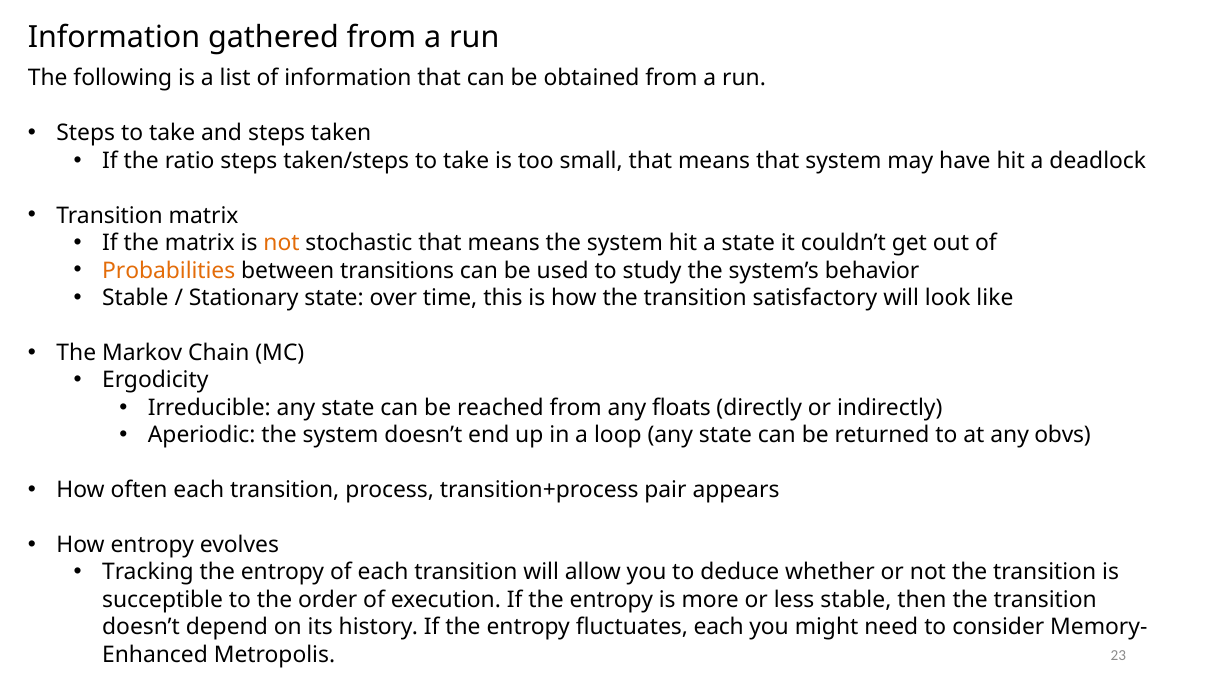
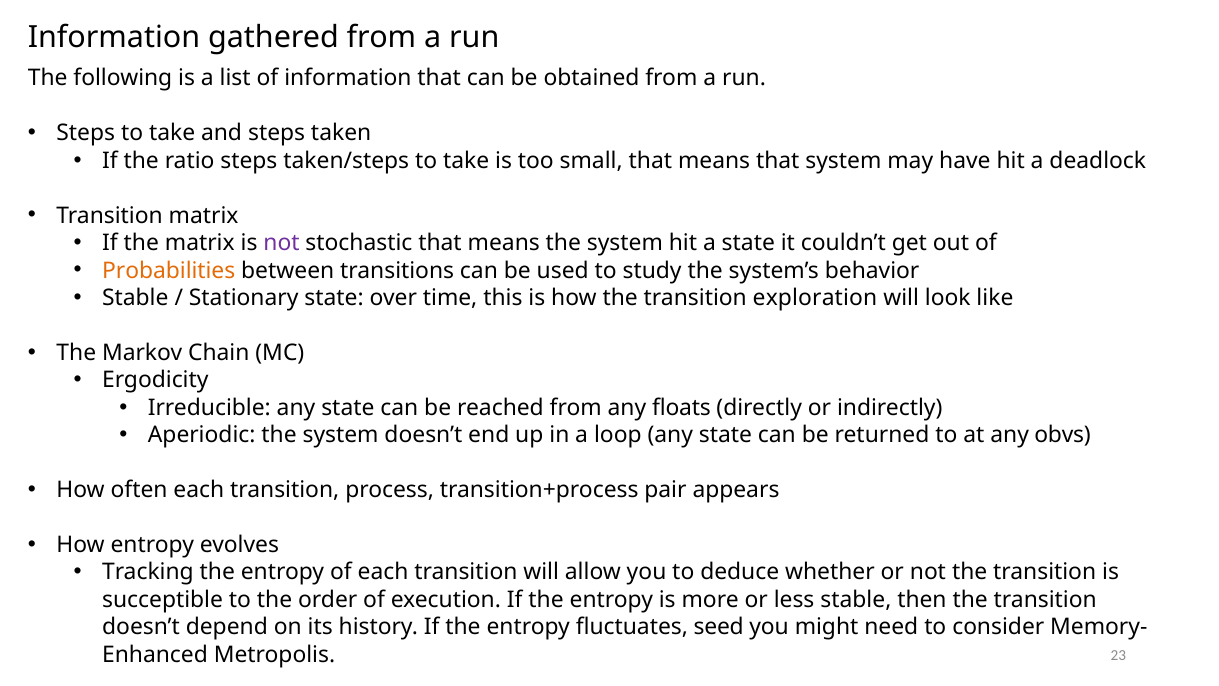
not colour: orange -> purple (282, 243)
satisfactory: satisfactory -> exploration (815, 298)
fluctuates each: each -> seed (719, 627)
